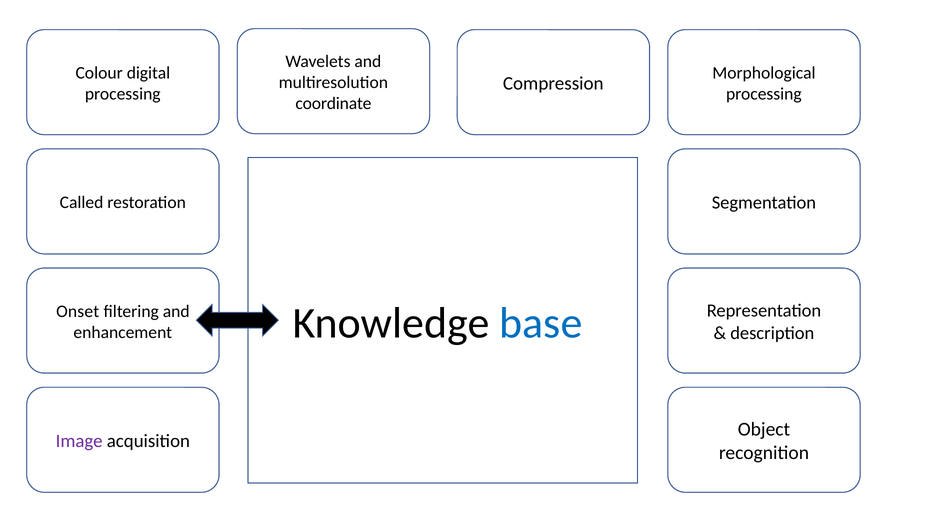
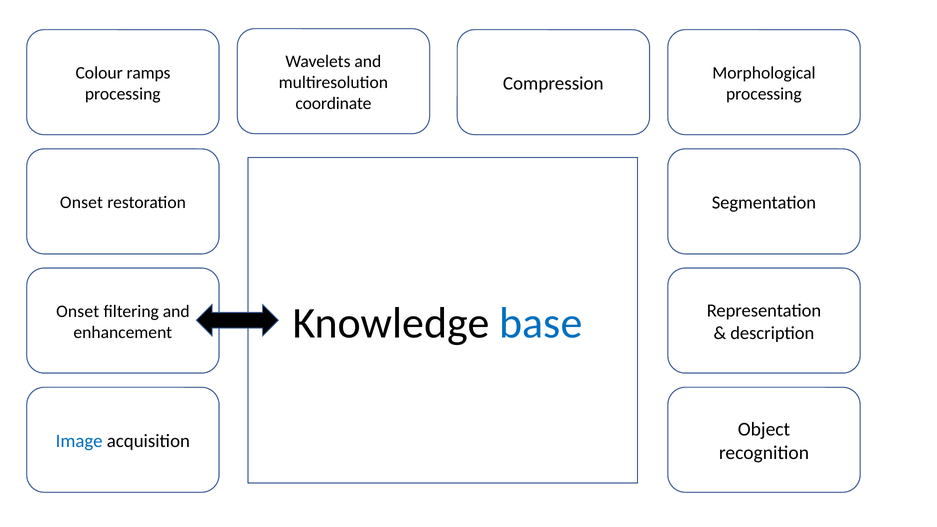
digital: digital -> ramps (149, 73)
Called: Called -> Onset (81, 203)
Image colour: purple -> blue (79, 441)
